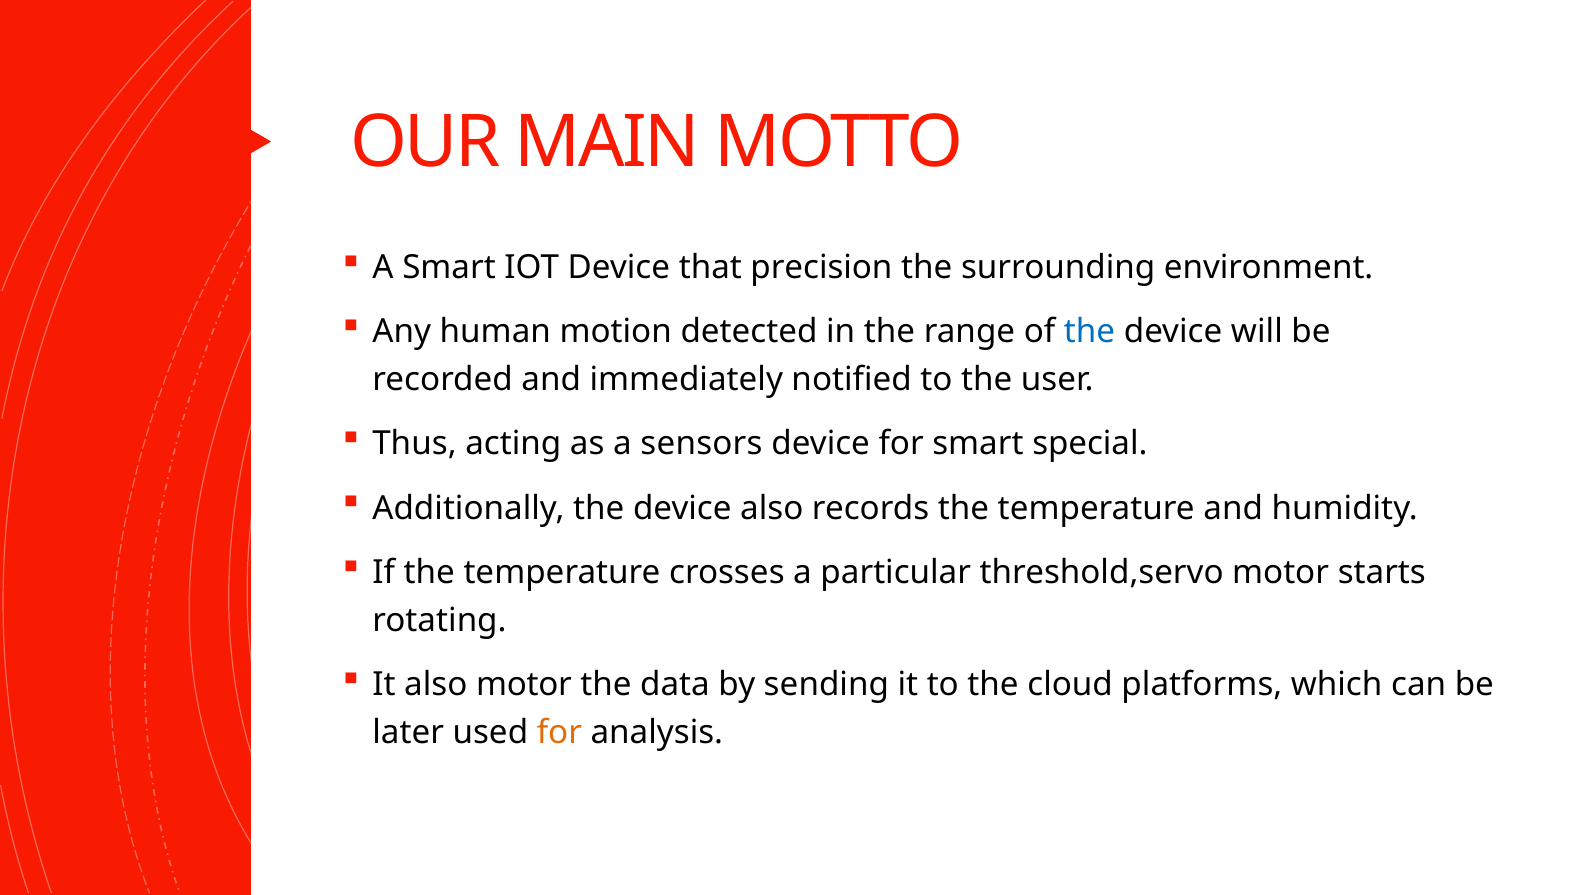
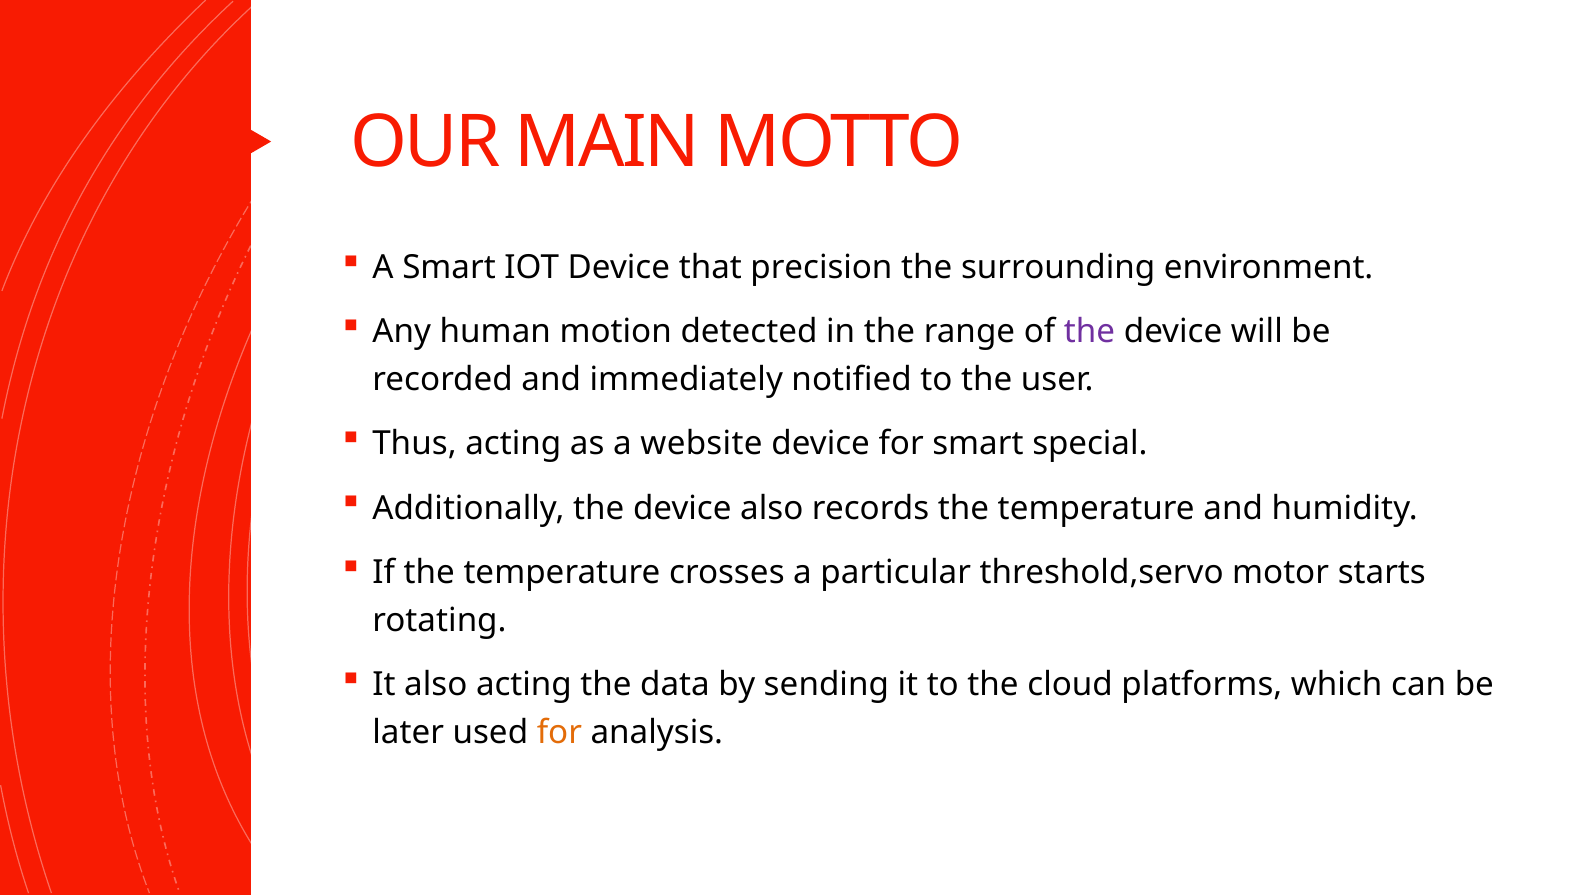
the colour: blue -> purple (1090, 332)
sensors: sensors -> website (701, 444)
also motor: motor -> acting (524, 685)
